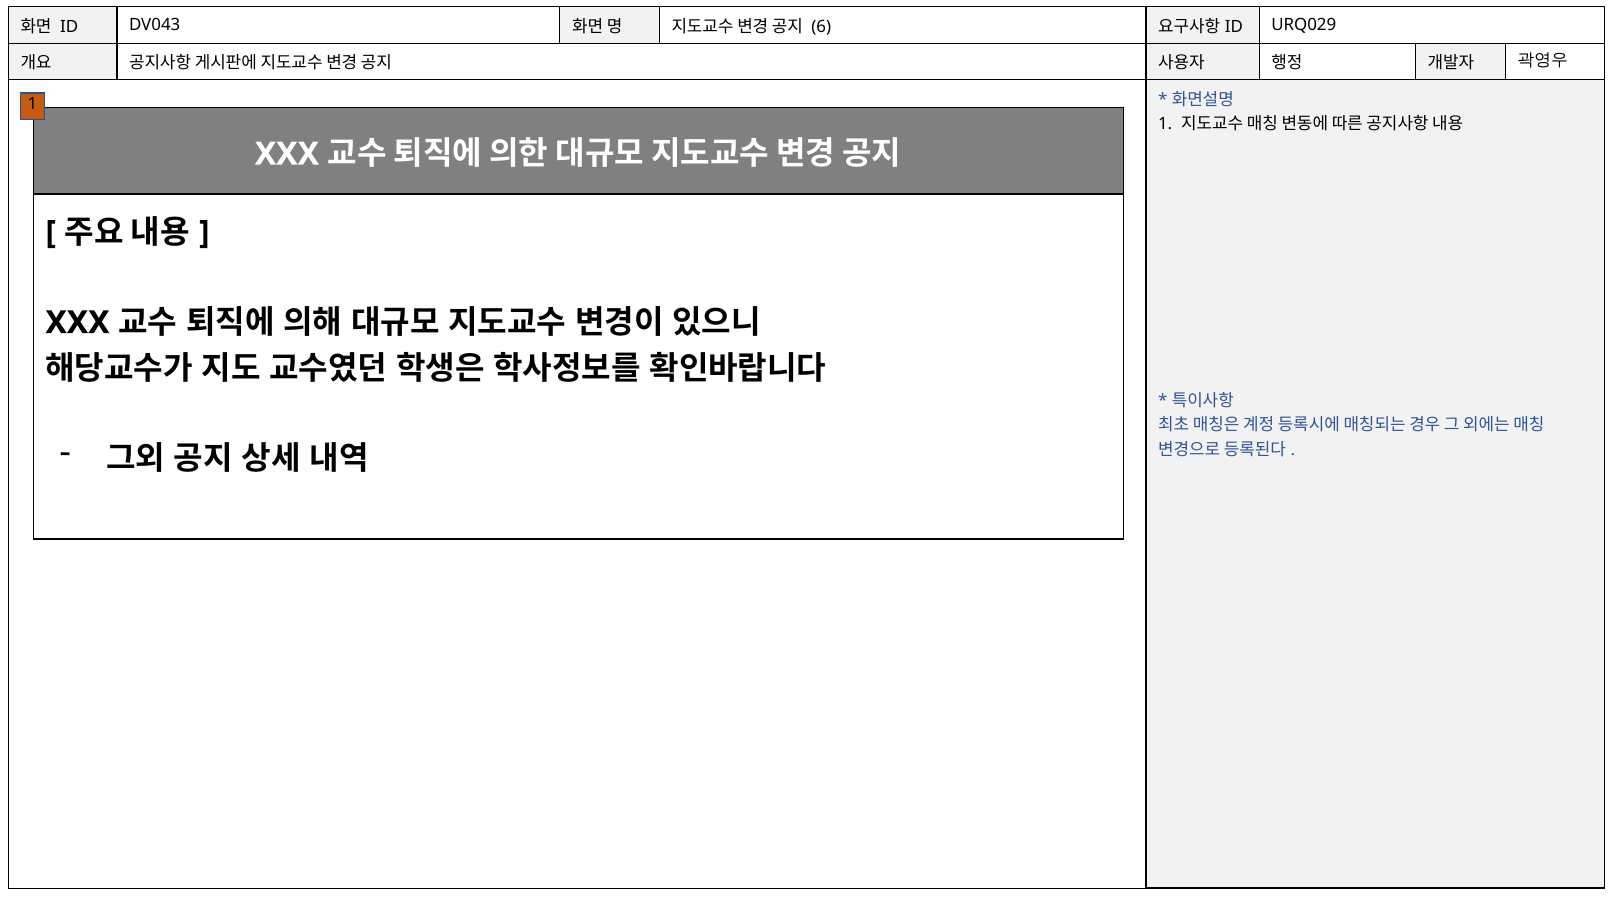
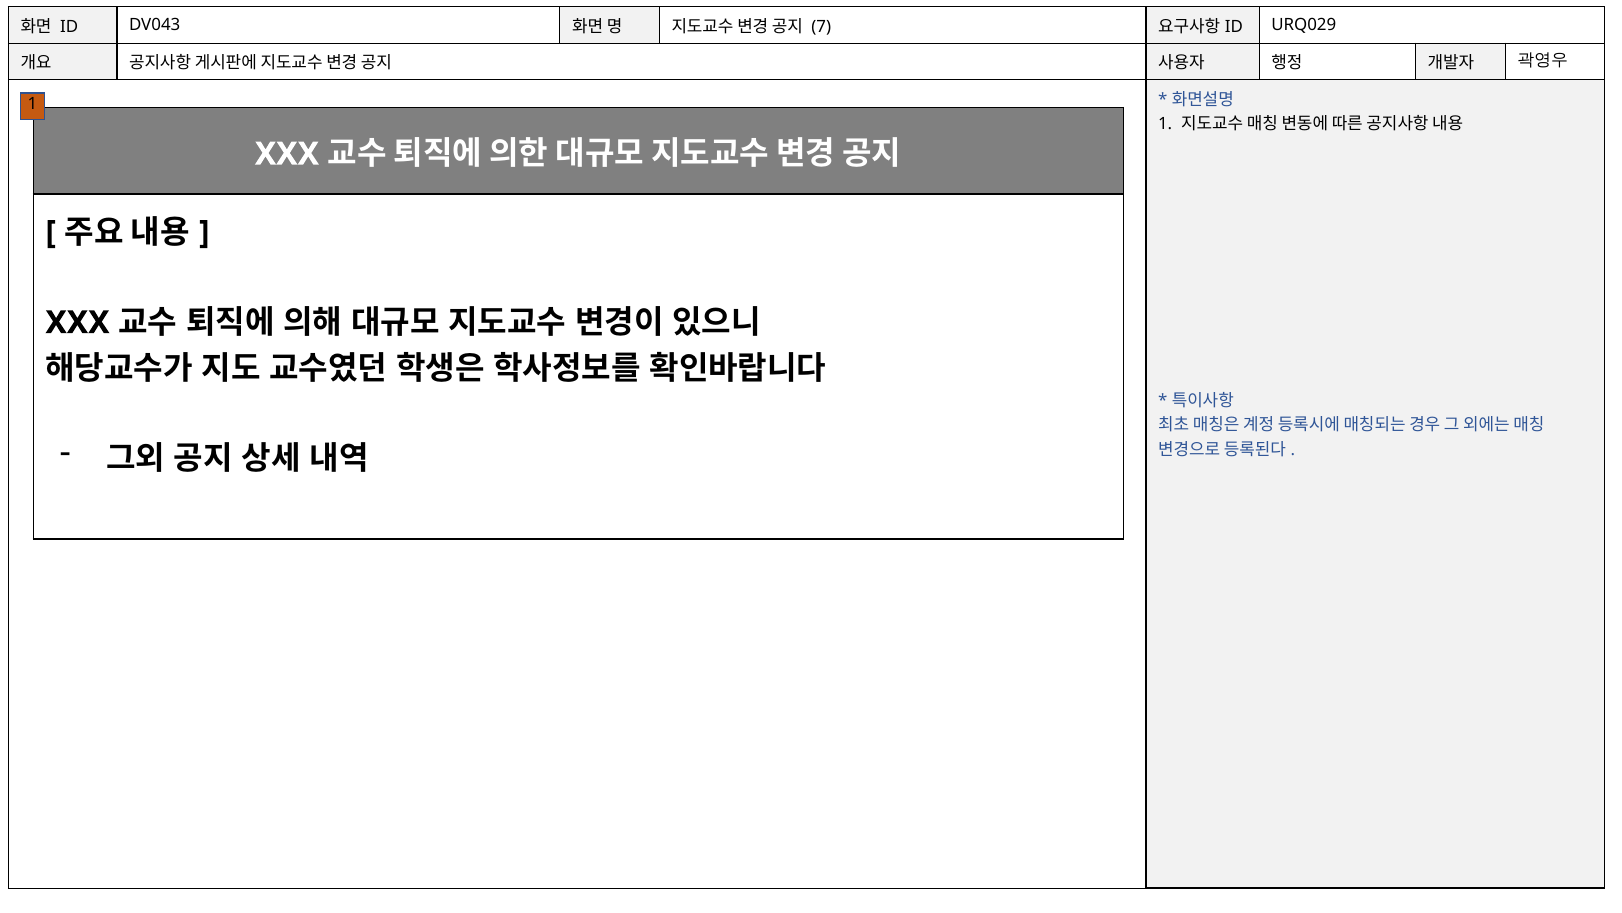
6: 6 -> 7 (821, 27)
